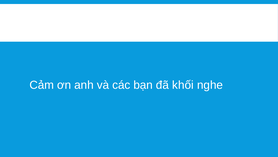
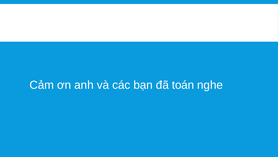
khối: khối -> toán (183, 85)
